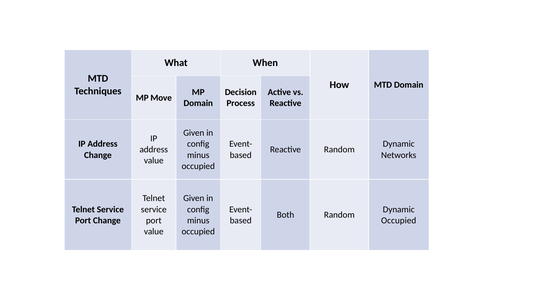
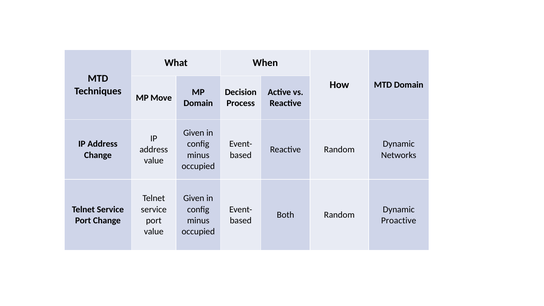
Occupied: Occupied -> Proactive (399, 220)
